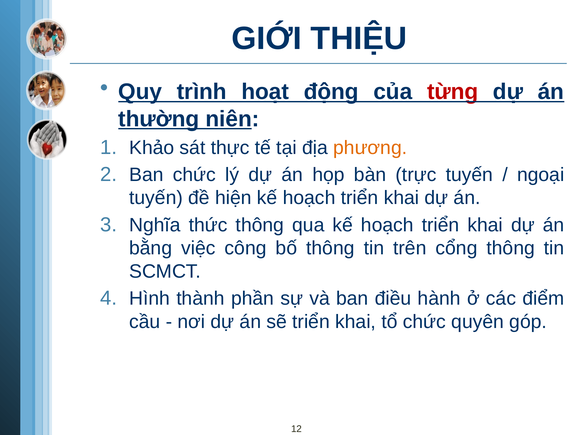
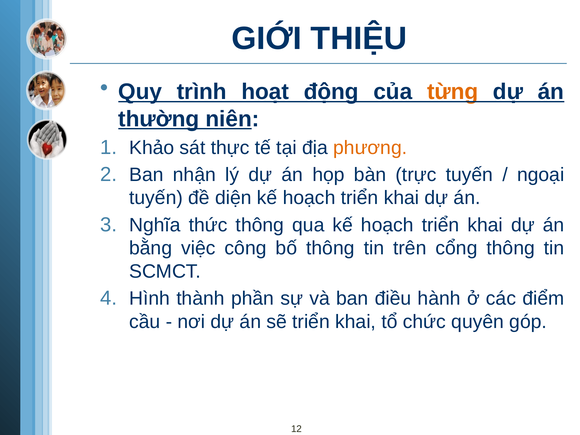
từng colour: red -> orange (453, 92)
Ban chức: chức -> nhận (194, 175)
hiện: hiện -> diện (233, 198)
